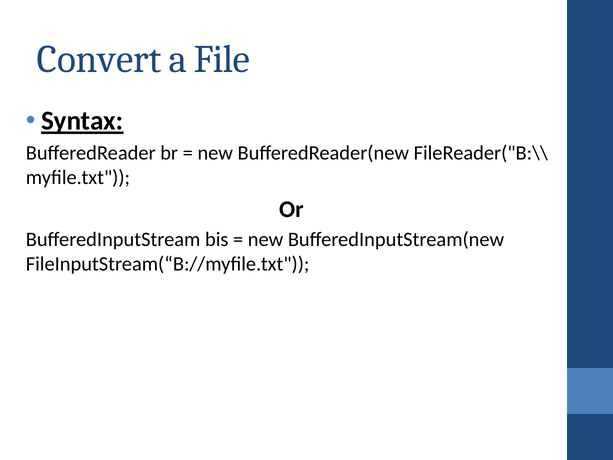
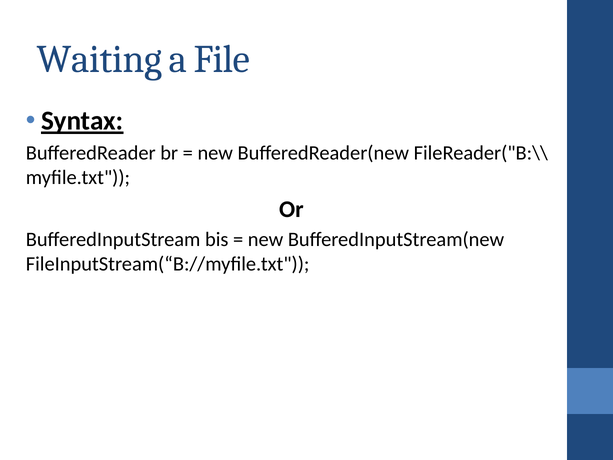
Convert: Convert -> Waiting (99, 59)
